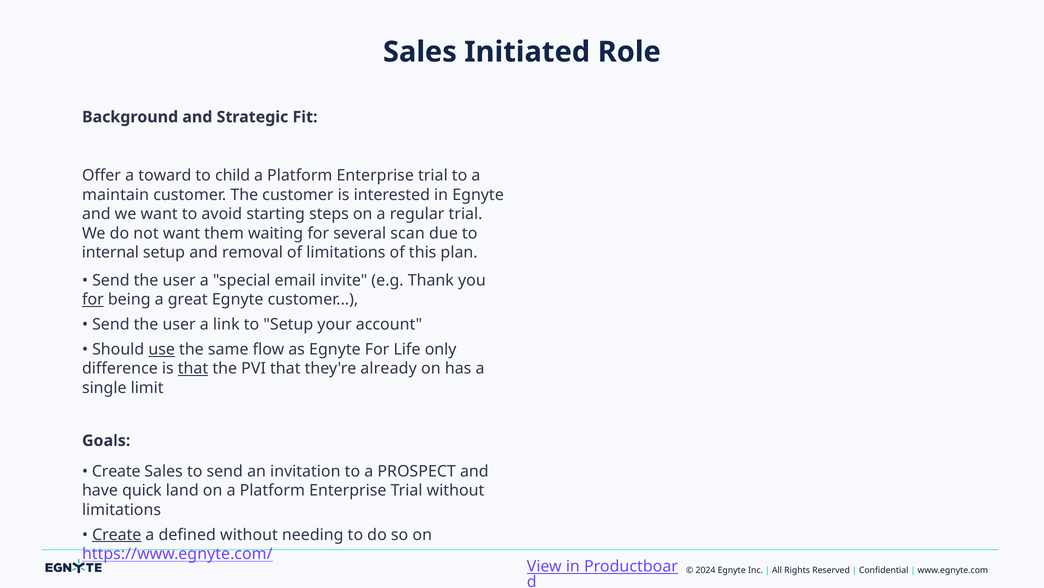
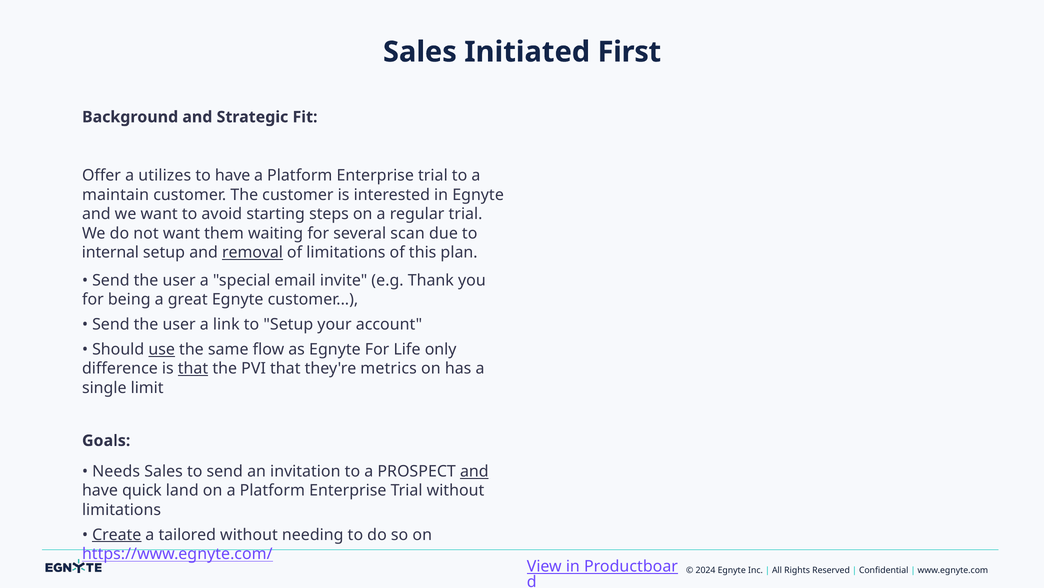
Role: Role -> First (629, 52)
toward: toward -> utilizes (165, 176)
to child: child -> have (233, 176)
removal underline: none -> present (253, 252)
for underline: present -> none (93, 299)
already: already -> metrics (389, 368)
Create: Create -> Needs (116, 471)
and underline: none -> present (474, 471)
defined: defined -> tailored (187, 534)
